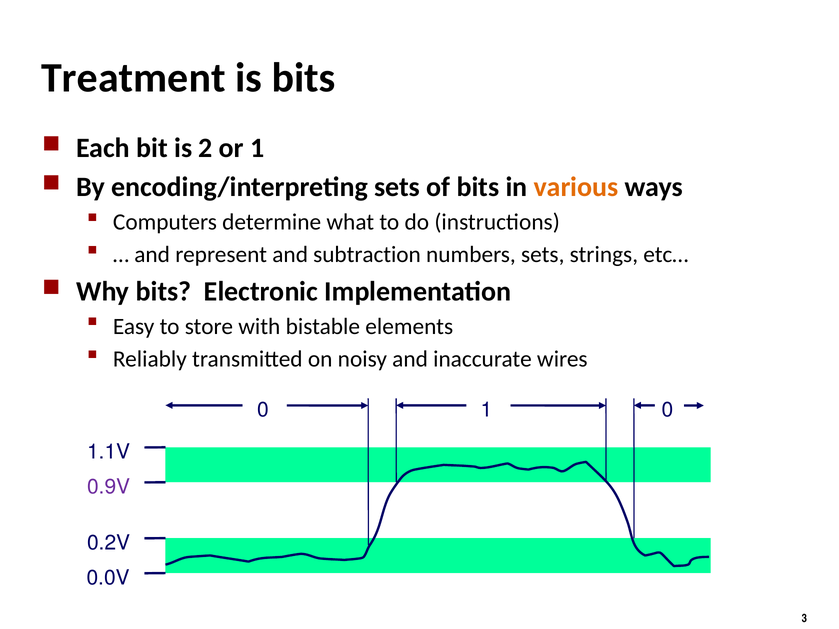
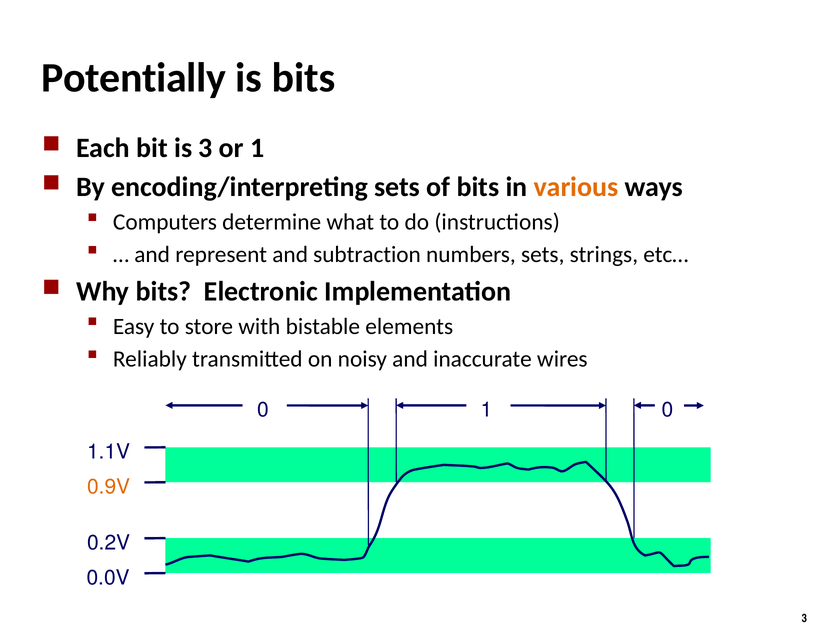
Treatment: Treatment -> Potentially (134, 78)
is 2: 2 -> 3 (206, 148)
0.9V colour: purple -> orange (109, 487)
